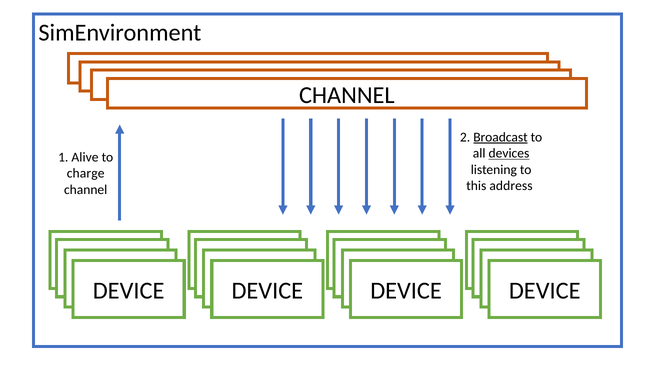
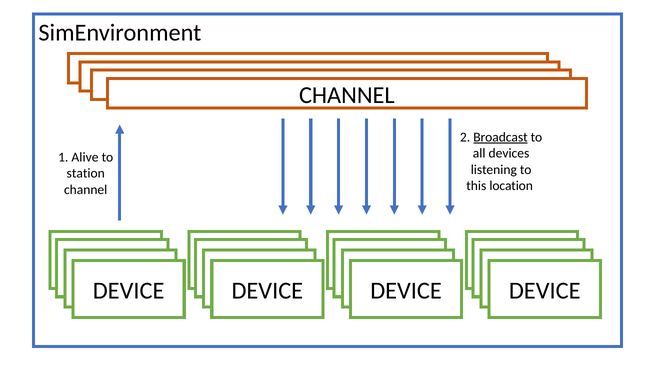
devices underline: present -> none (509, 153)
charge: charge -> station (86, 173)
address: address -> location (511, 186)
